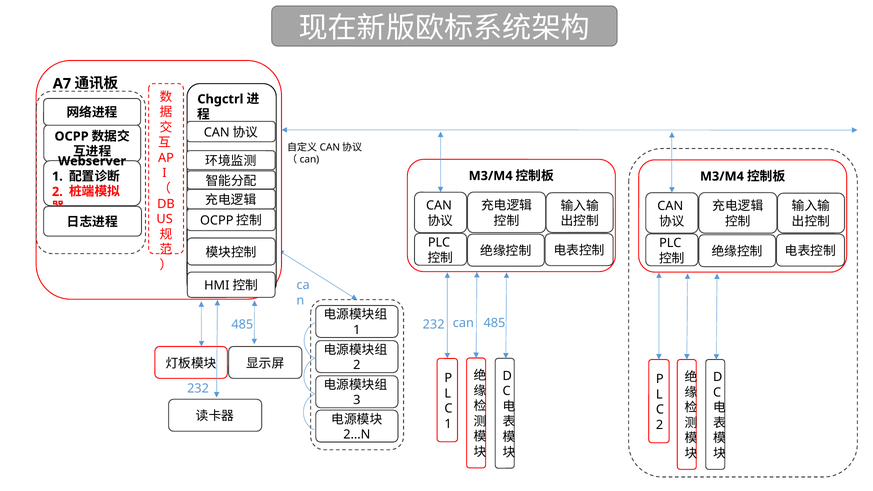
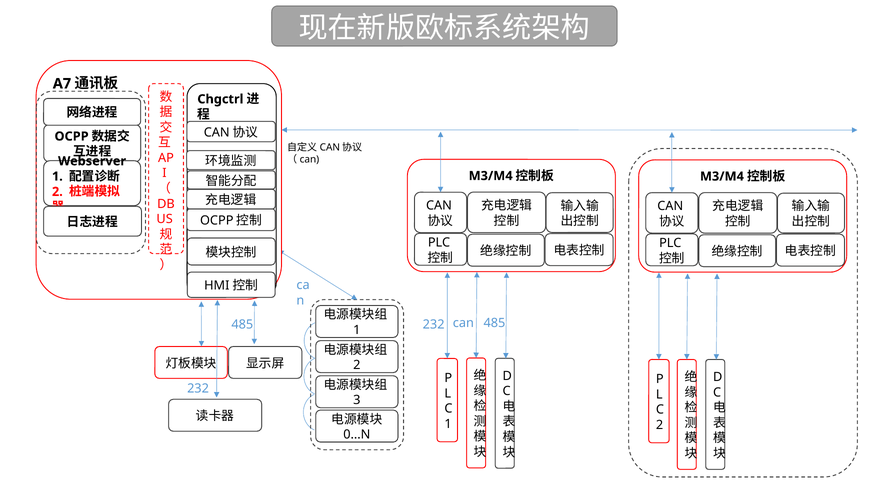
2...N: 2...N -> 0...N (357, 435)
